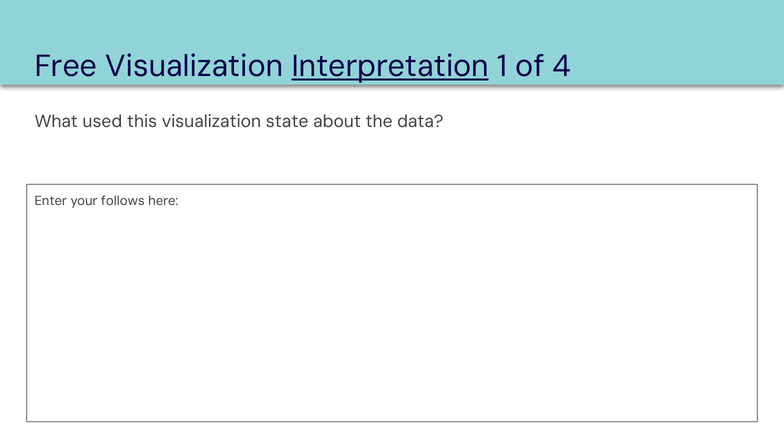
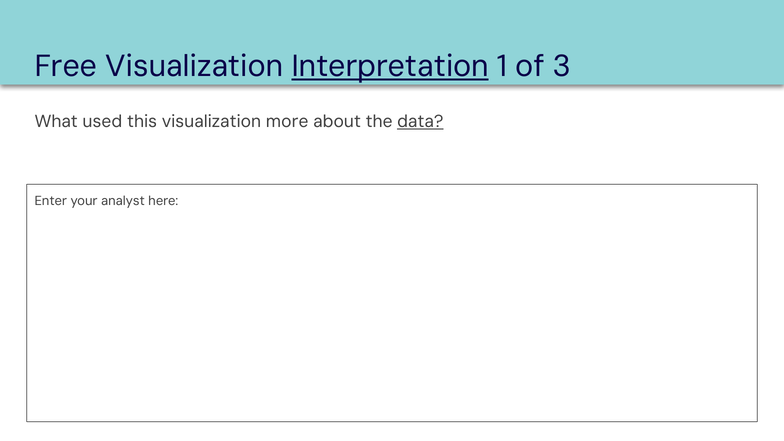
4: 4 -> 3 (562, 66)
state: state -> more (287, 121)
data underline: none -> present (420, 121)
follows: follows -> analyst (123, 201)
